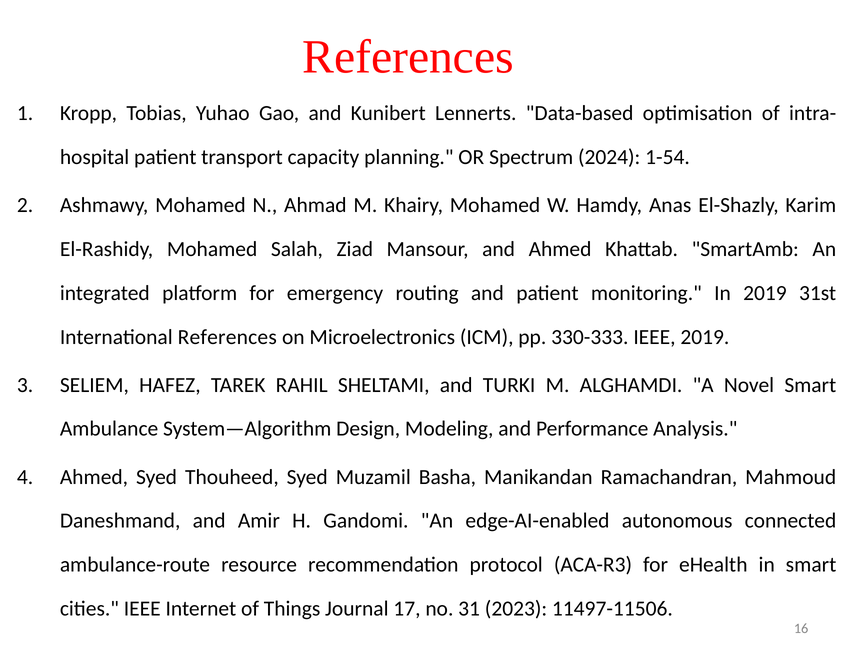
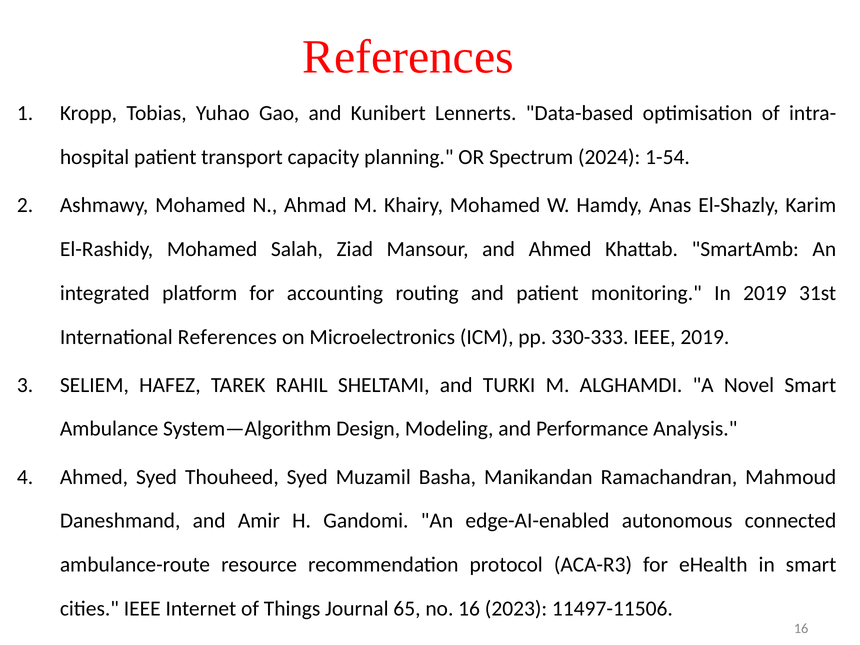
emergency: emergency -> accounting (335, 293)
17: 17 -> 65 (407, 609)
no 31: 31 -> 16 (469, 609)
